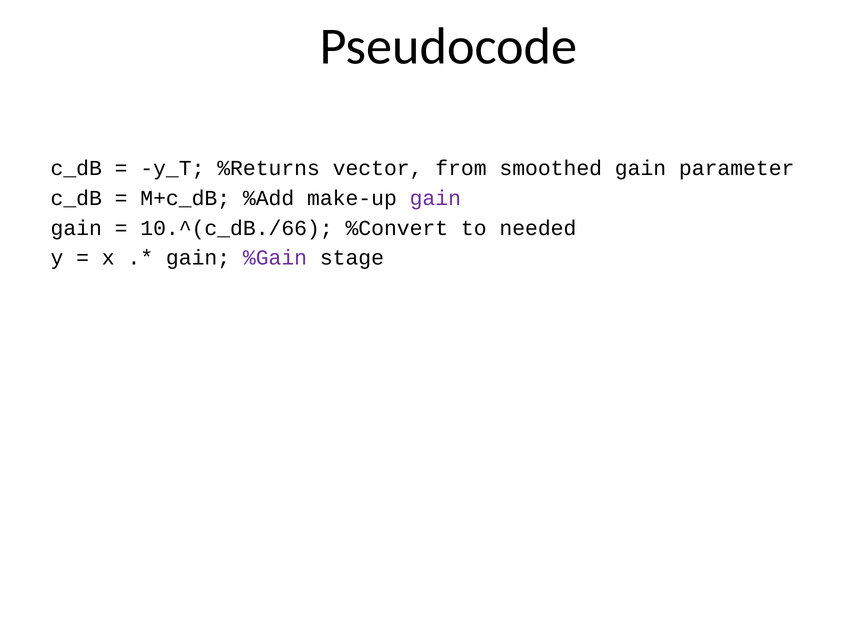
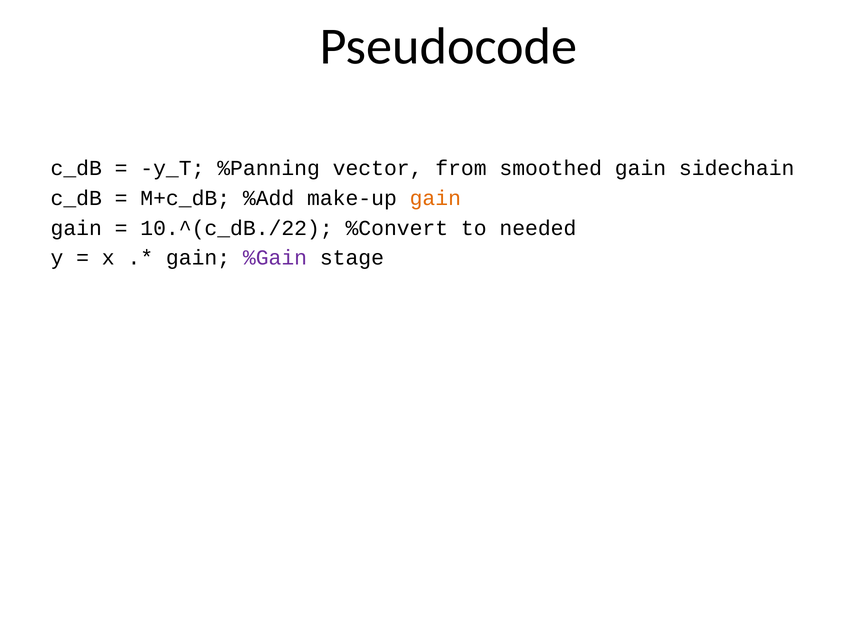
%Returns: %Returns -> %Panning (269, 168)
parameter: parameter -> sidechain (737, 168)
gain colour: purple -> orange (435, 198)
10.^(c_dB./66: 10.^(c_dB./66 -> 10.^(c_dB./22 (237, 228)
